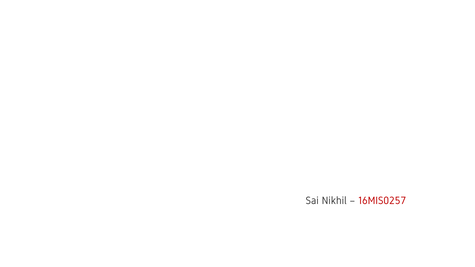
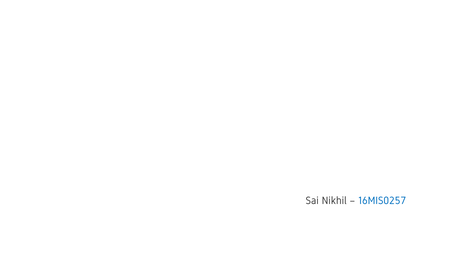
16MIS0257 colour: red -> blue (382, 201)
